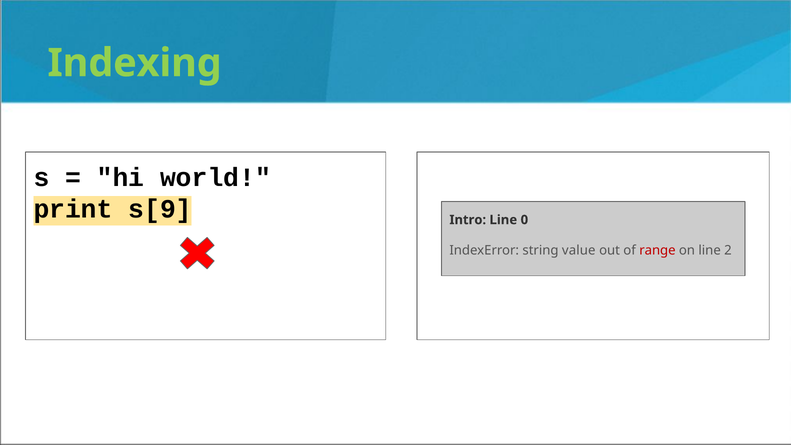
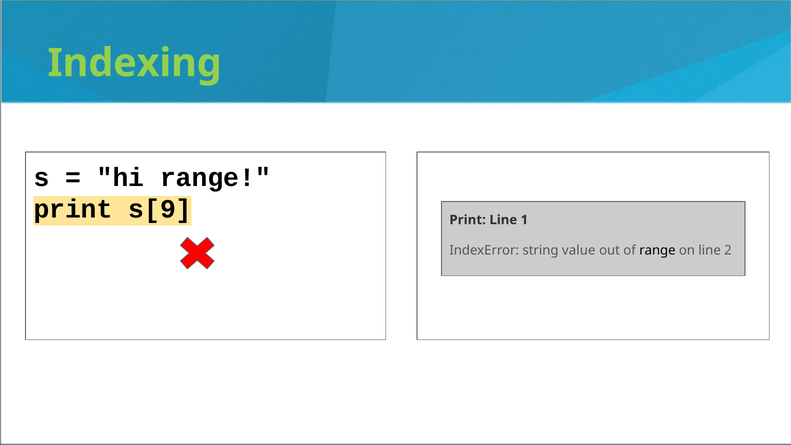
hi world: world -> range (216, 177)
s[9 Intro: Intro -> Print (468, 220)
0: 0 -> 1 (524, 220)
range colour: red -> black (657, 251)
